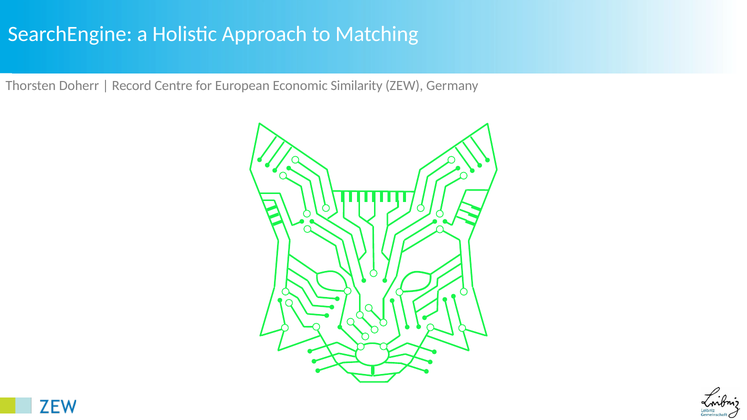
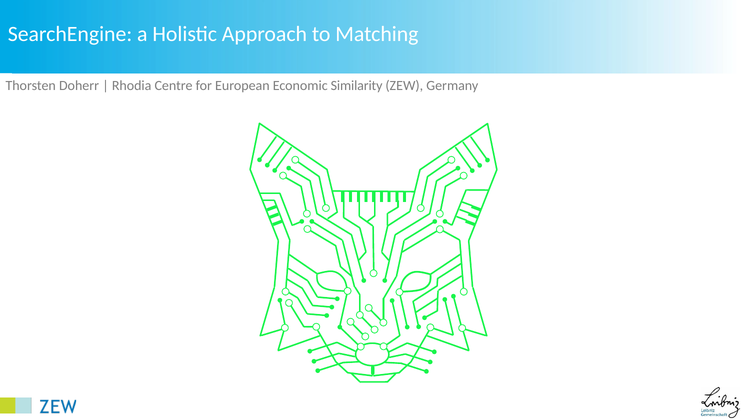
Record: Record -> Rhodia (132, 86)
